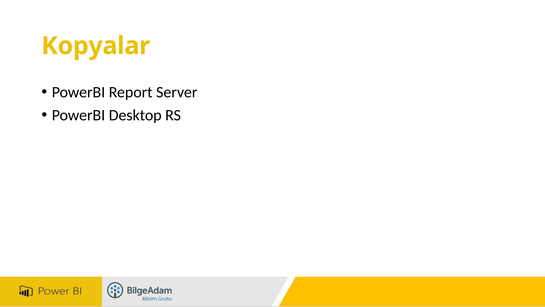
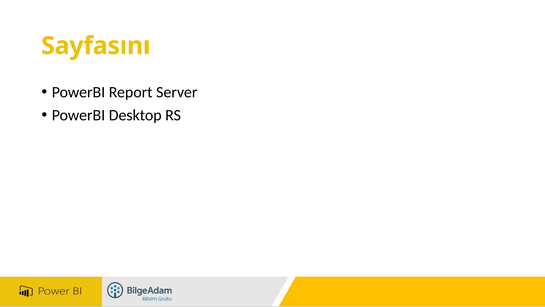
Kopyalar: Kopyalar -> Sayfasını (96, 46)
